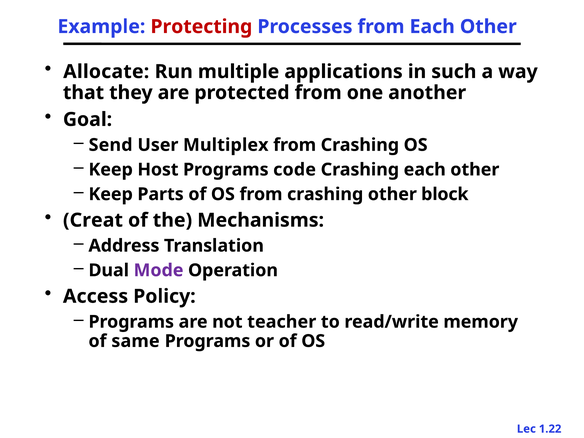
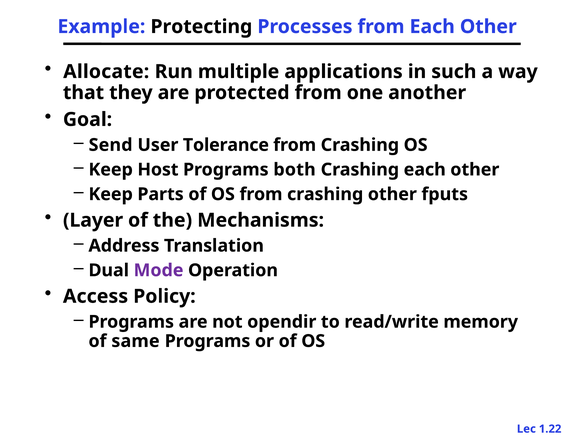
Protecting colour: red -> black (201, 27)
Multiplex: Multiplex -> Tolerance (226, 145)
code: code -> both (295, 170)
block: block -> fputs (445, 194)
Creat: Creat -> Layer (93, 220)
teacher: teacher -> opendir (282, 322)
